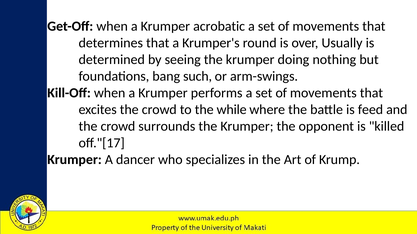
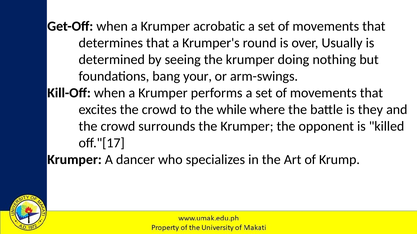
such: such -> your (198, 76)
feed: feed -> they (370, 110)
